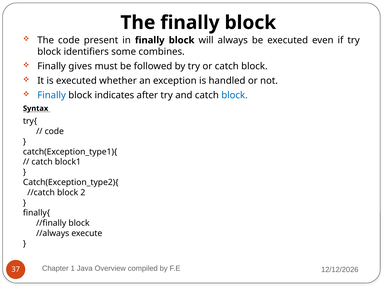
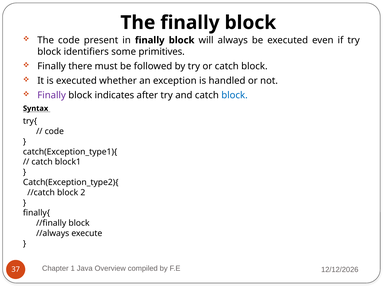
combines: combines -> primitives (162, 52)
gives: gives -> there (80, 66)
Finally colour: blue -> purple (52, 95)
